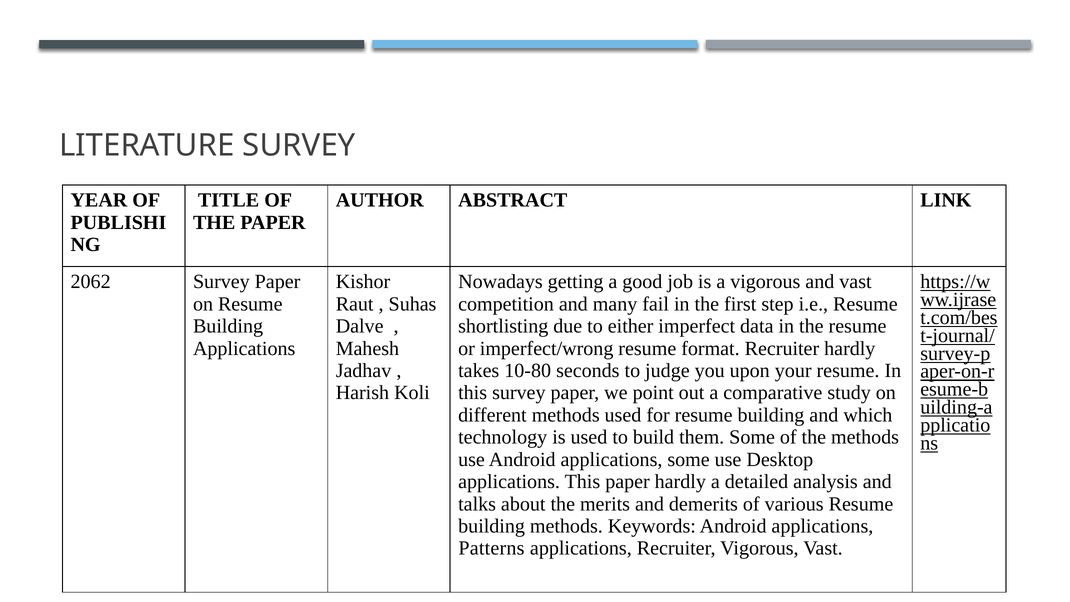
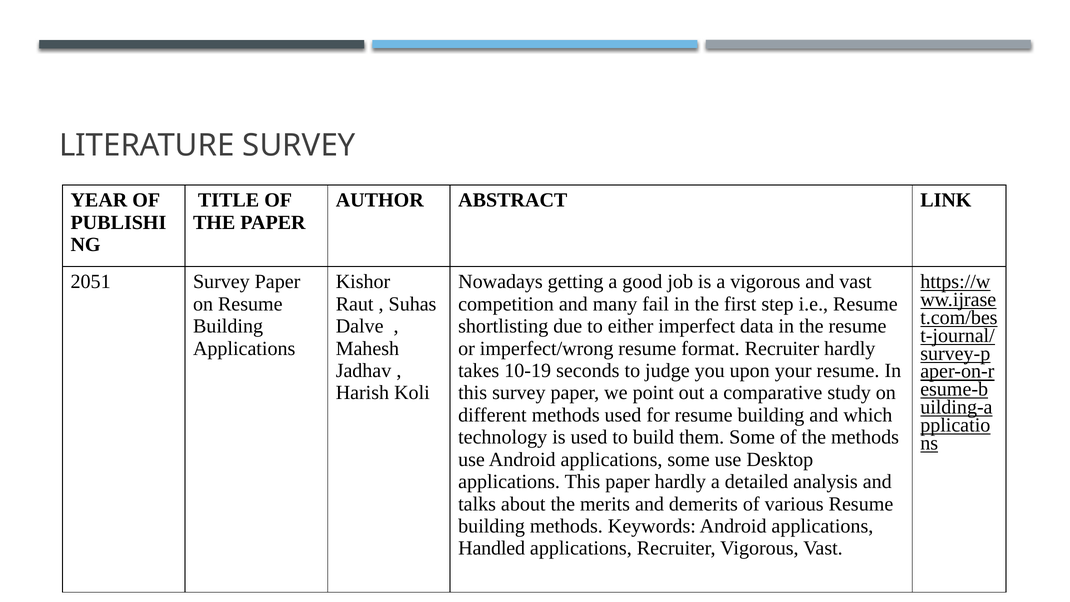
2062: 2062 -> 2051 (91, 282)
10-80: 10-80 -> 10-19 (528, 371)
Patterns: Patterns -> Handled (492, 548)
